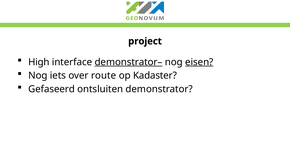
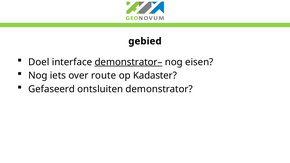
project: project -> gebied (145, 41)
High: High -> Doel (39, 62)
eisen underline: present -> none (199, 62)
